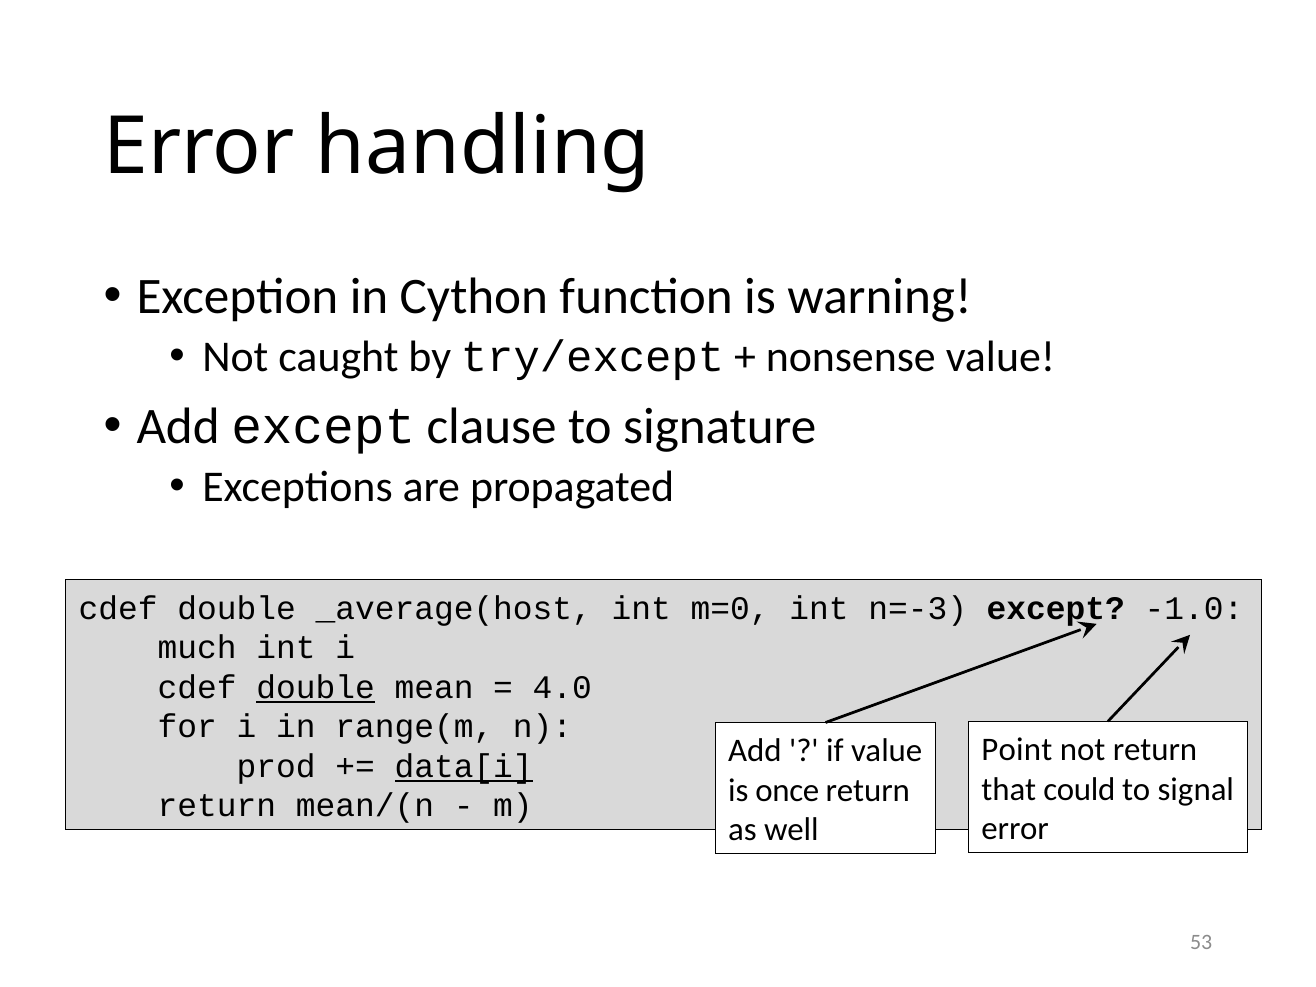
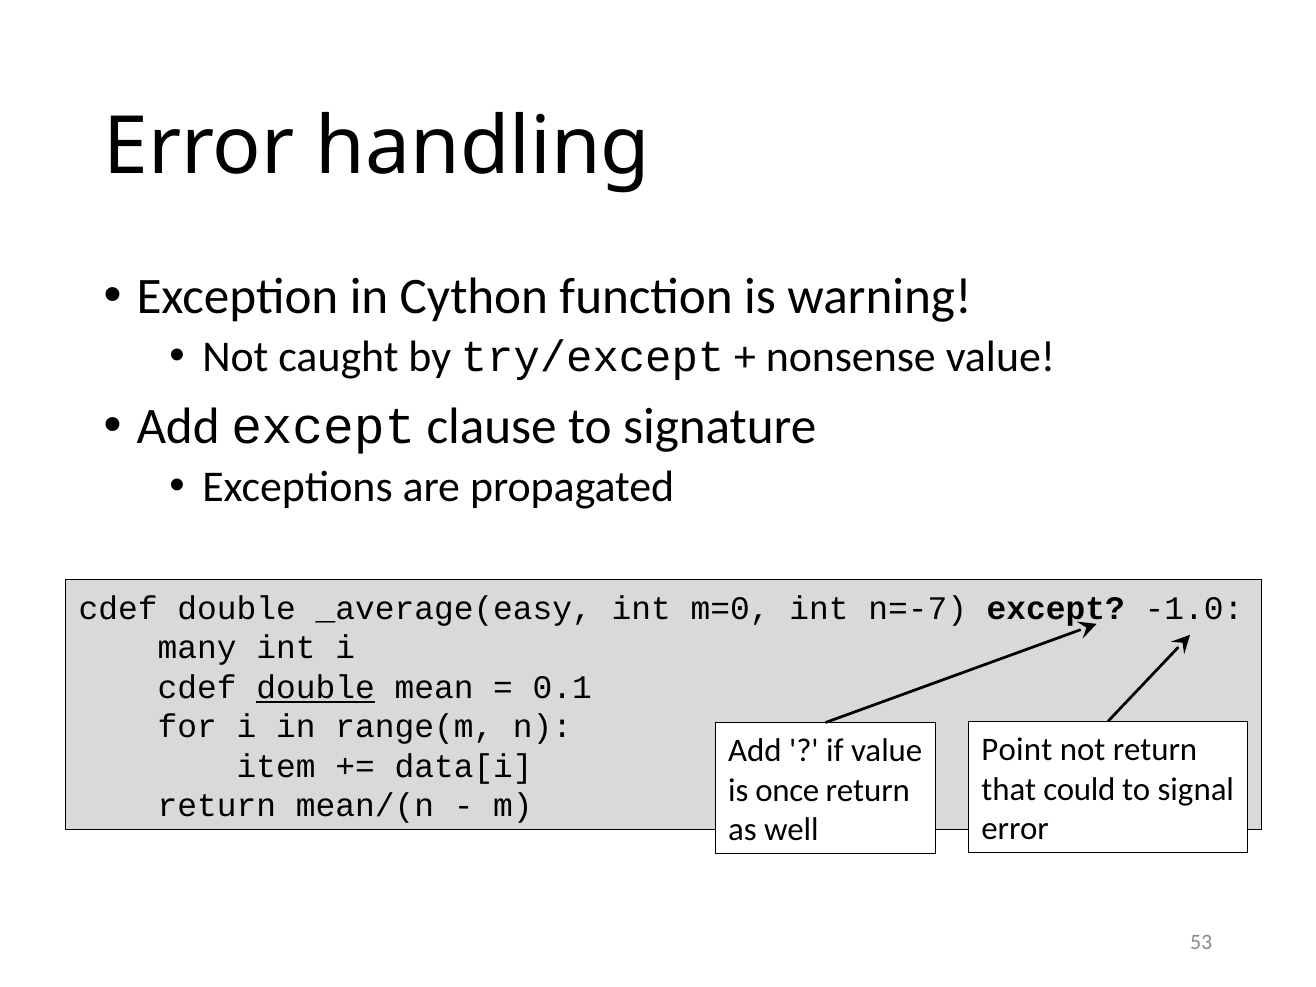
_average(host: _average(host -> _average(easy (454, 608)
n=-3: n=-3 -> n=-7 (918, 608)
much: much -> many (197, 648)
4.0: 4.0 -> 0.1 (562, 687)
prod: prod -> item (276, 766)
data[i underline: present -> none (464, 766)
